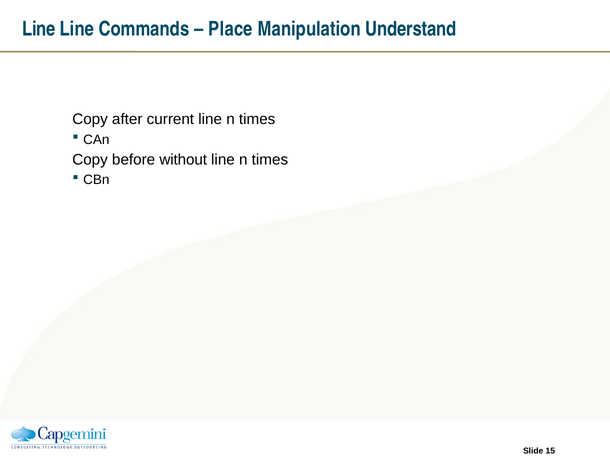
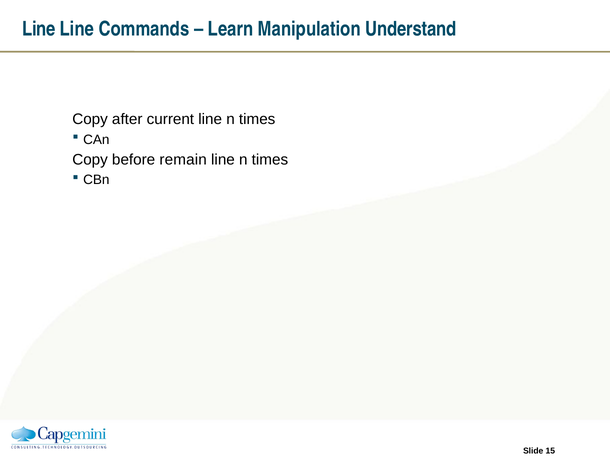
Place: Place -> Learn (231, 29)
without: without -> remain (183, 160)
